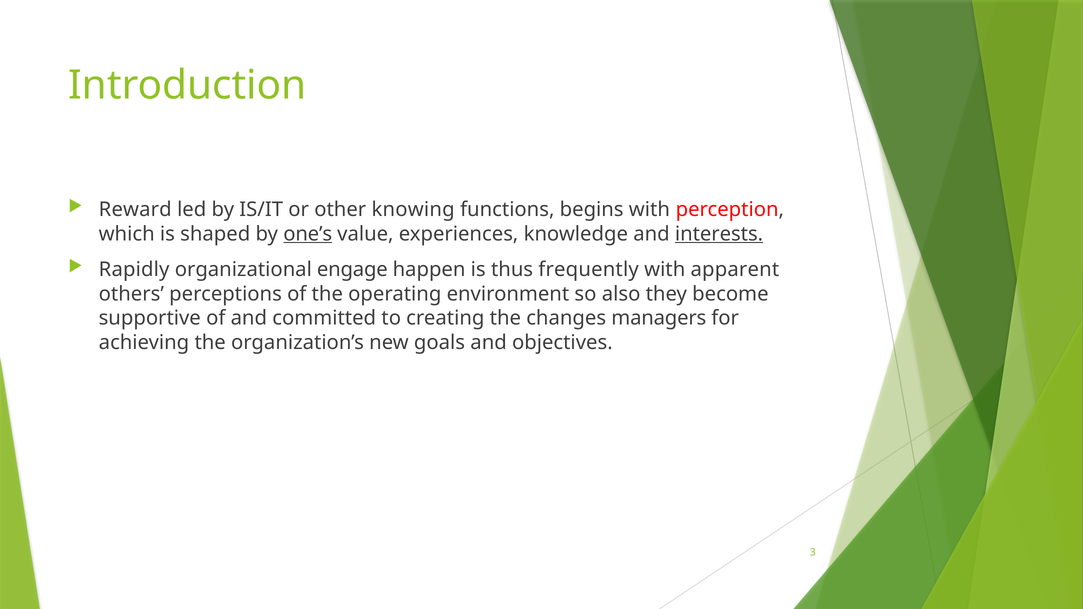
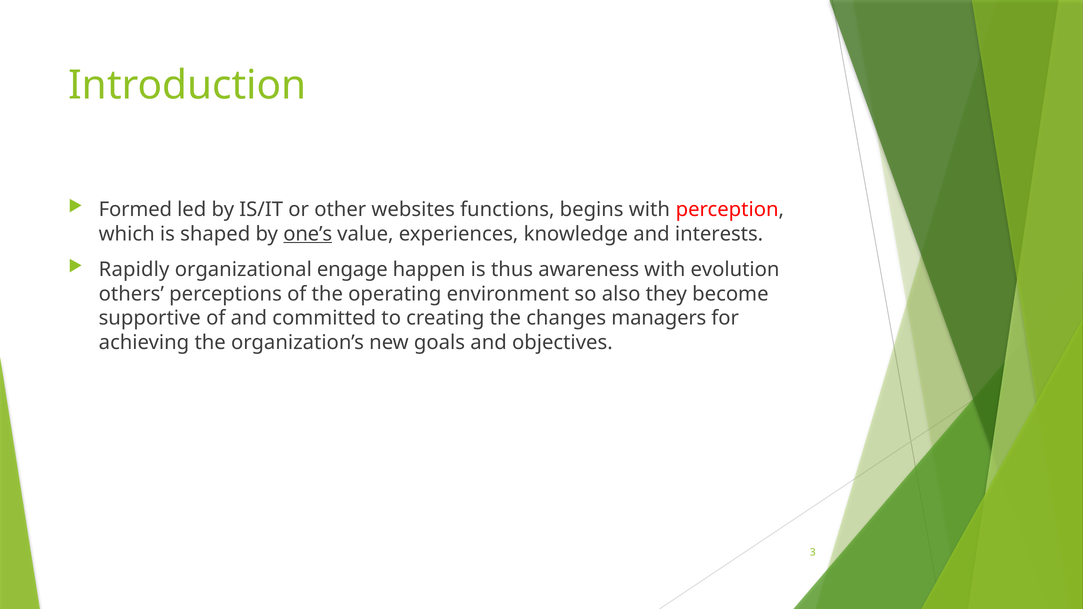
Reward: Reward -> Formed (135, 210)
knowing: knowing -> websites (413, 210)
interests underline: present -> none (719, 234)
frequently: frequently -> awareness (589, 270)
apparent: apparent -> evolution (735, 270)
